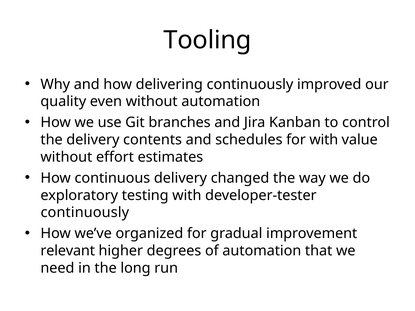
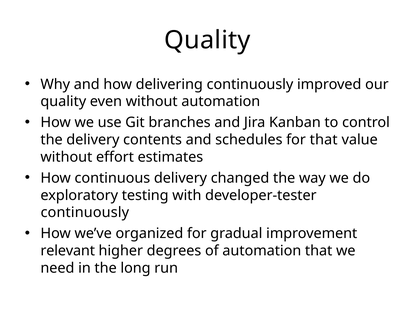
Tooling: Tooling -> Quality (207, 40)
for with: with -> that (324, 140)
